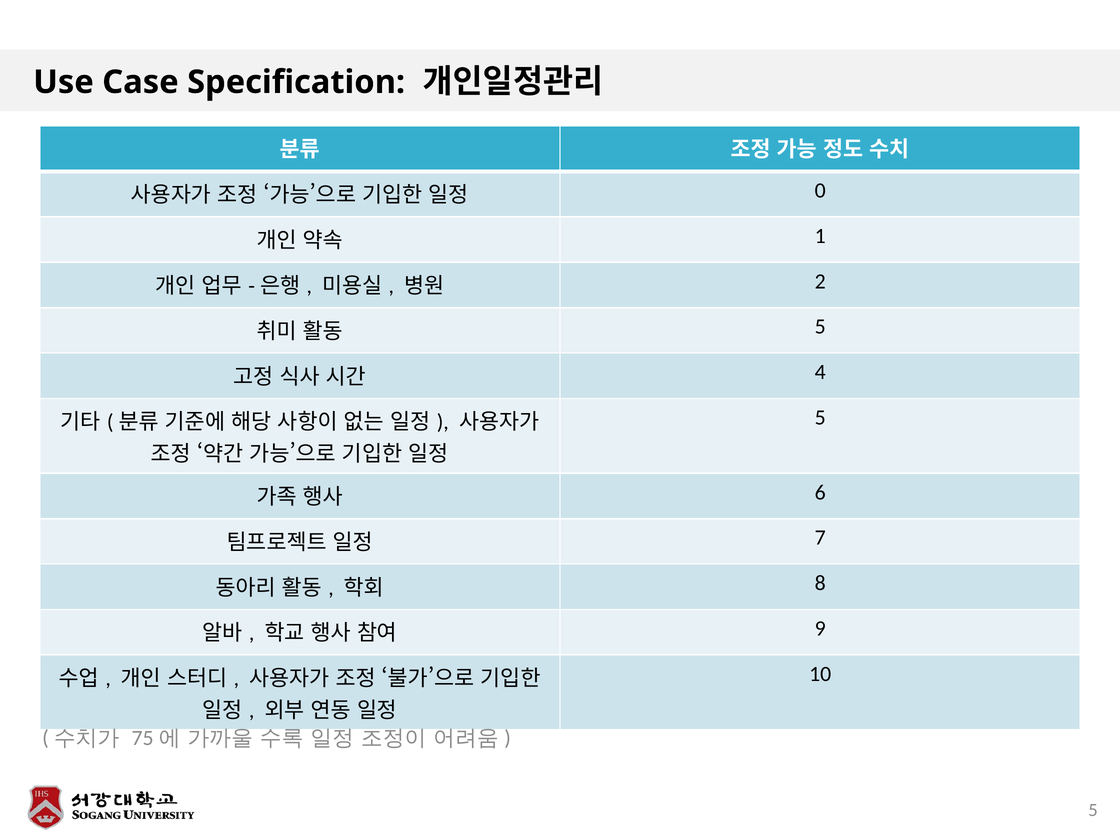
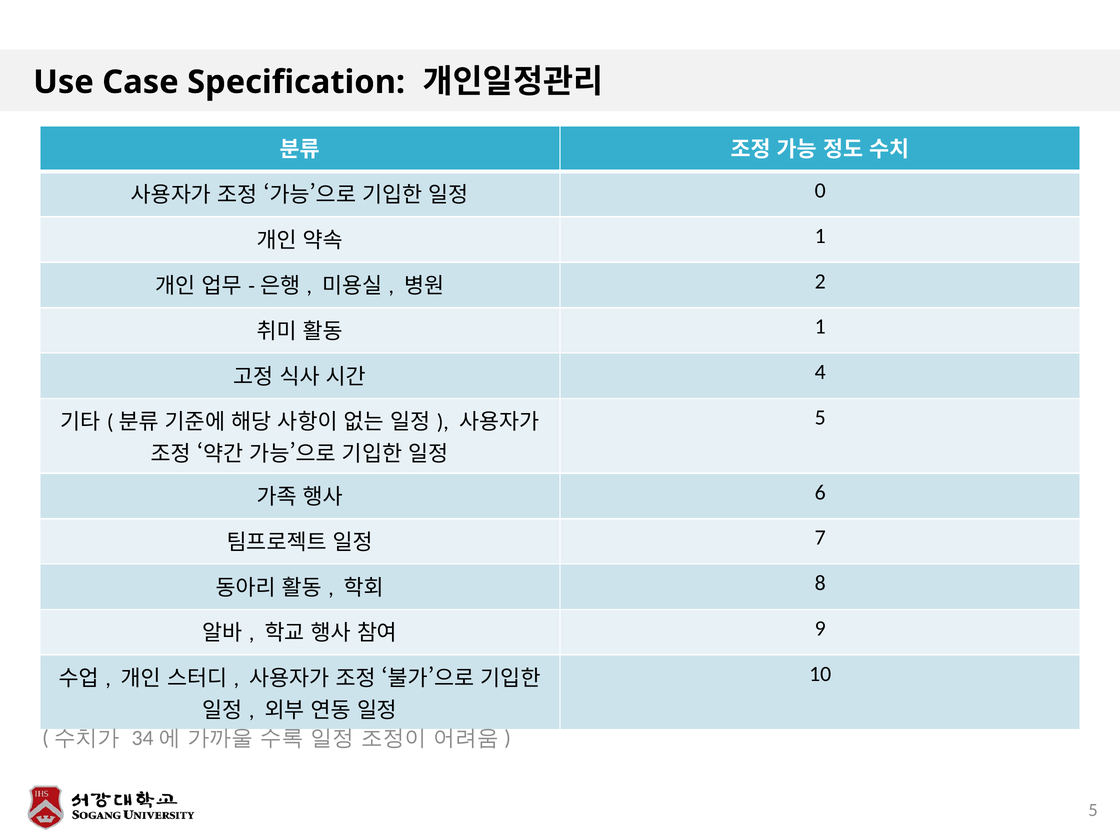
5: 5 -> 1 (820, 327)
75: 75 -> 34 (143, 738)
